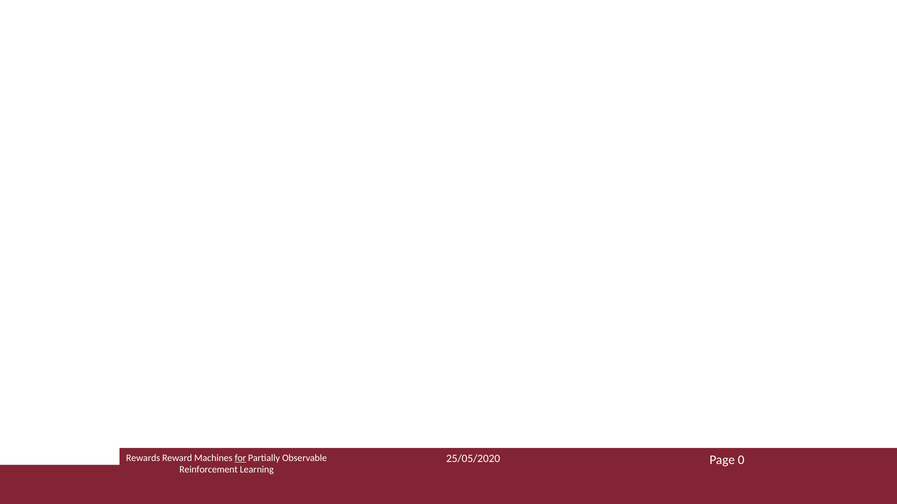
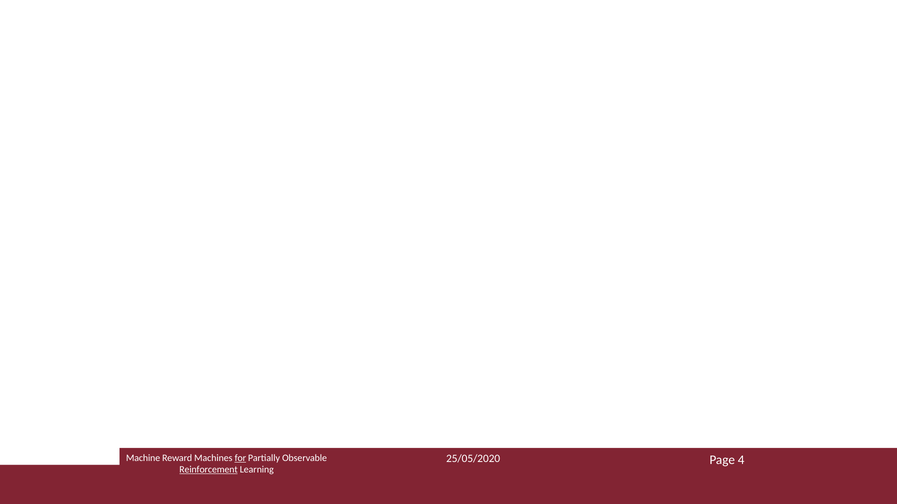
Rewards: Rewards -> Machine (143, 458)
0: 0 -> 4 (741, 461)
Reinforcement underline: none -> present (209, 470)
